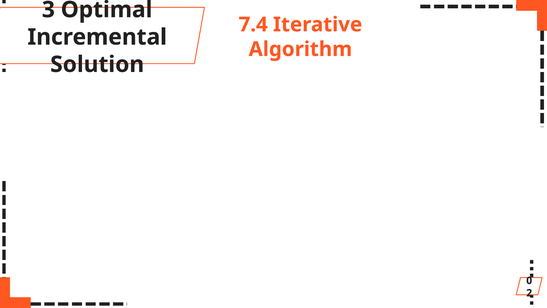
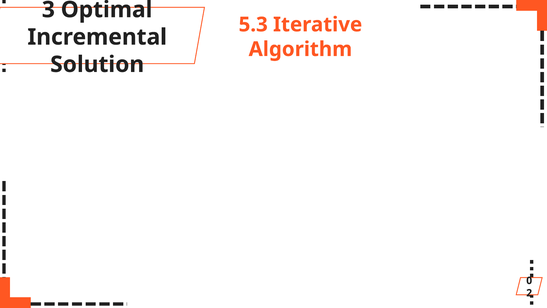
7.4: 7.4 -> 5.3 (253, 25)
